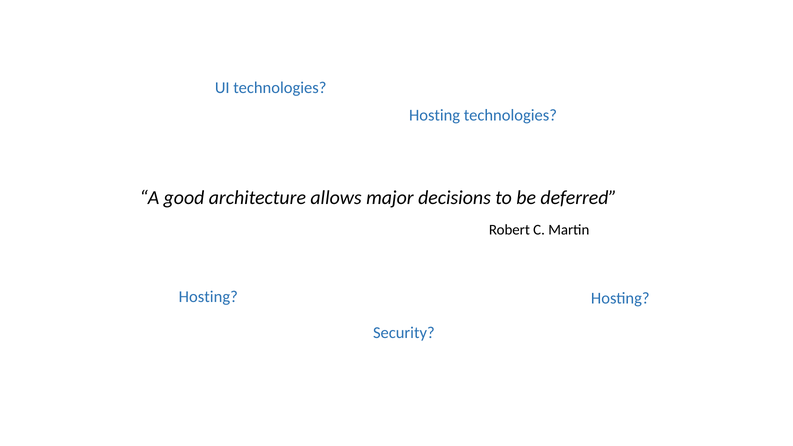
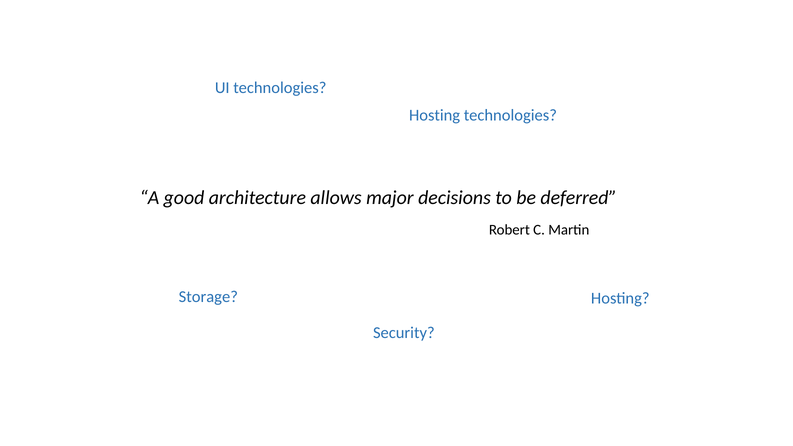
Hosting: Hosting -> Storage (208, 297)
